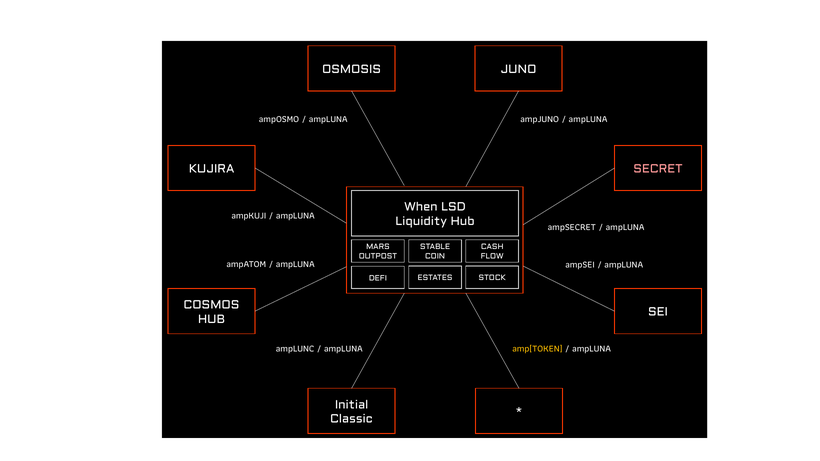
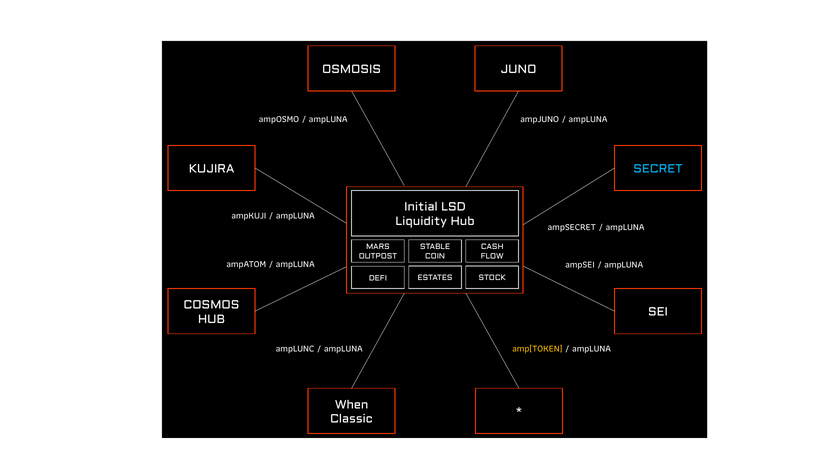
SECRET colour: pink -> light blue (658, 169)
When: When -> Initial (421, 207)
Initial: Initial -> When (352, 405)
